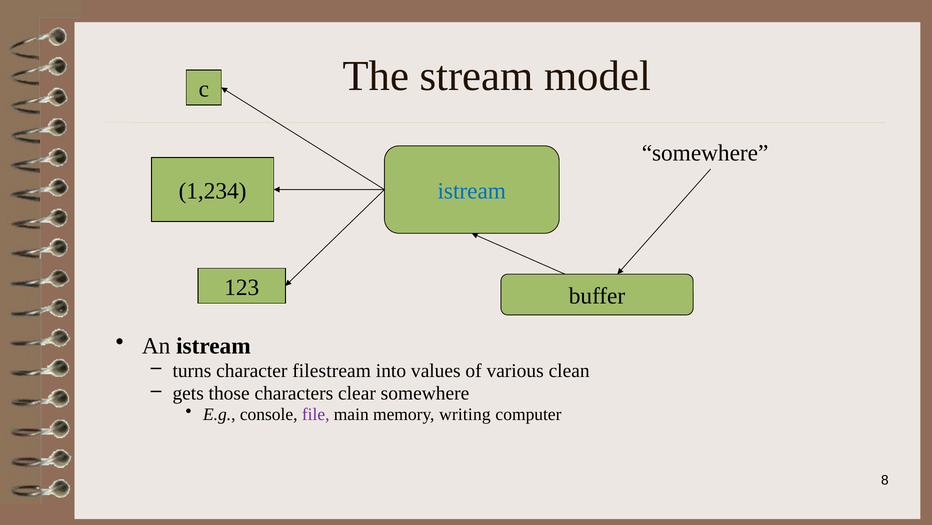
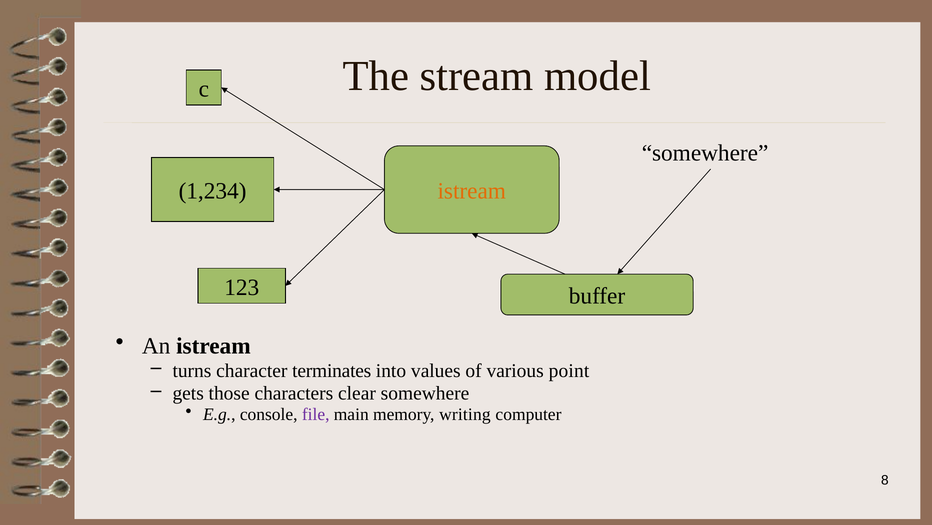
istream colour: blue -> orange (472, 191)
filestream: filestream -> terminates (332, 370)
clean: clean -> point (569, 370)
